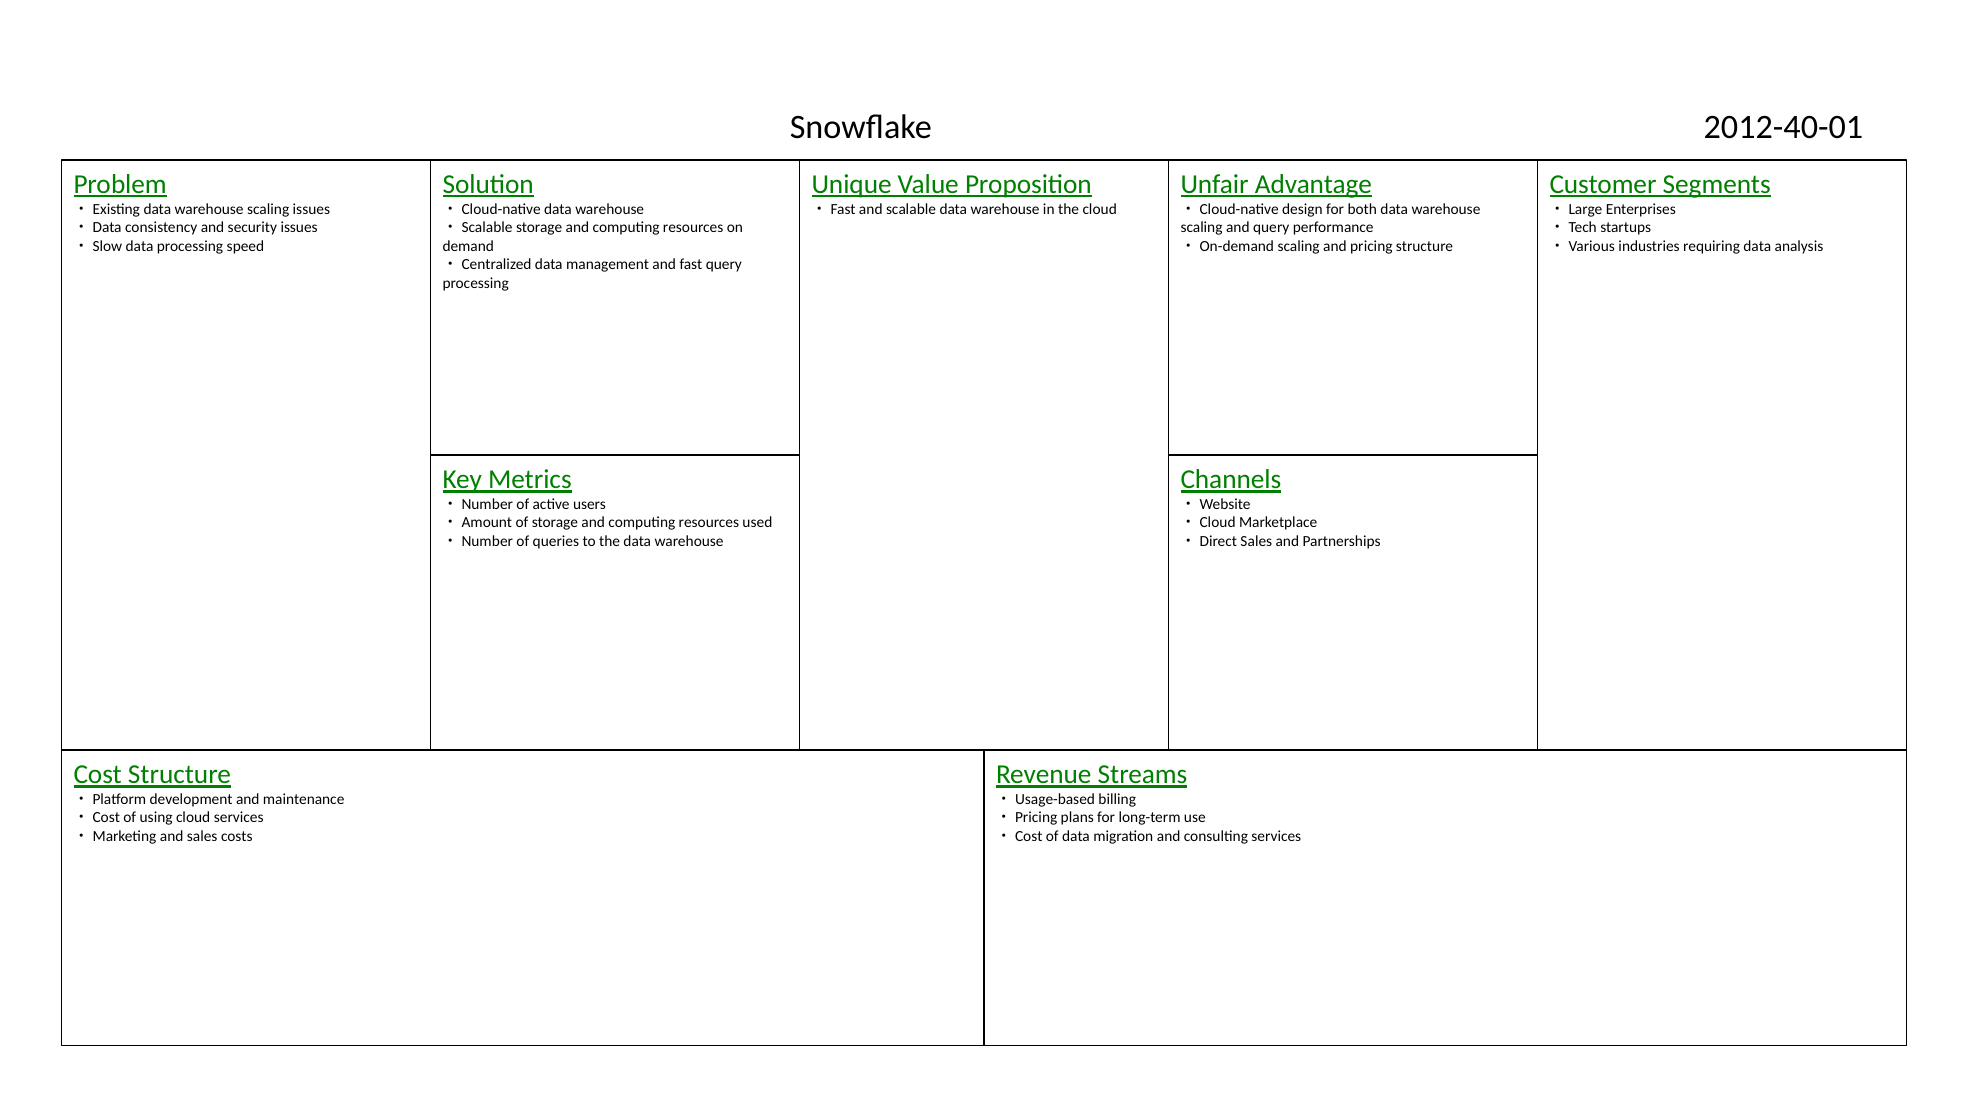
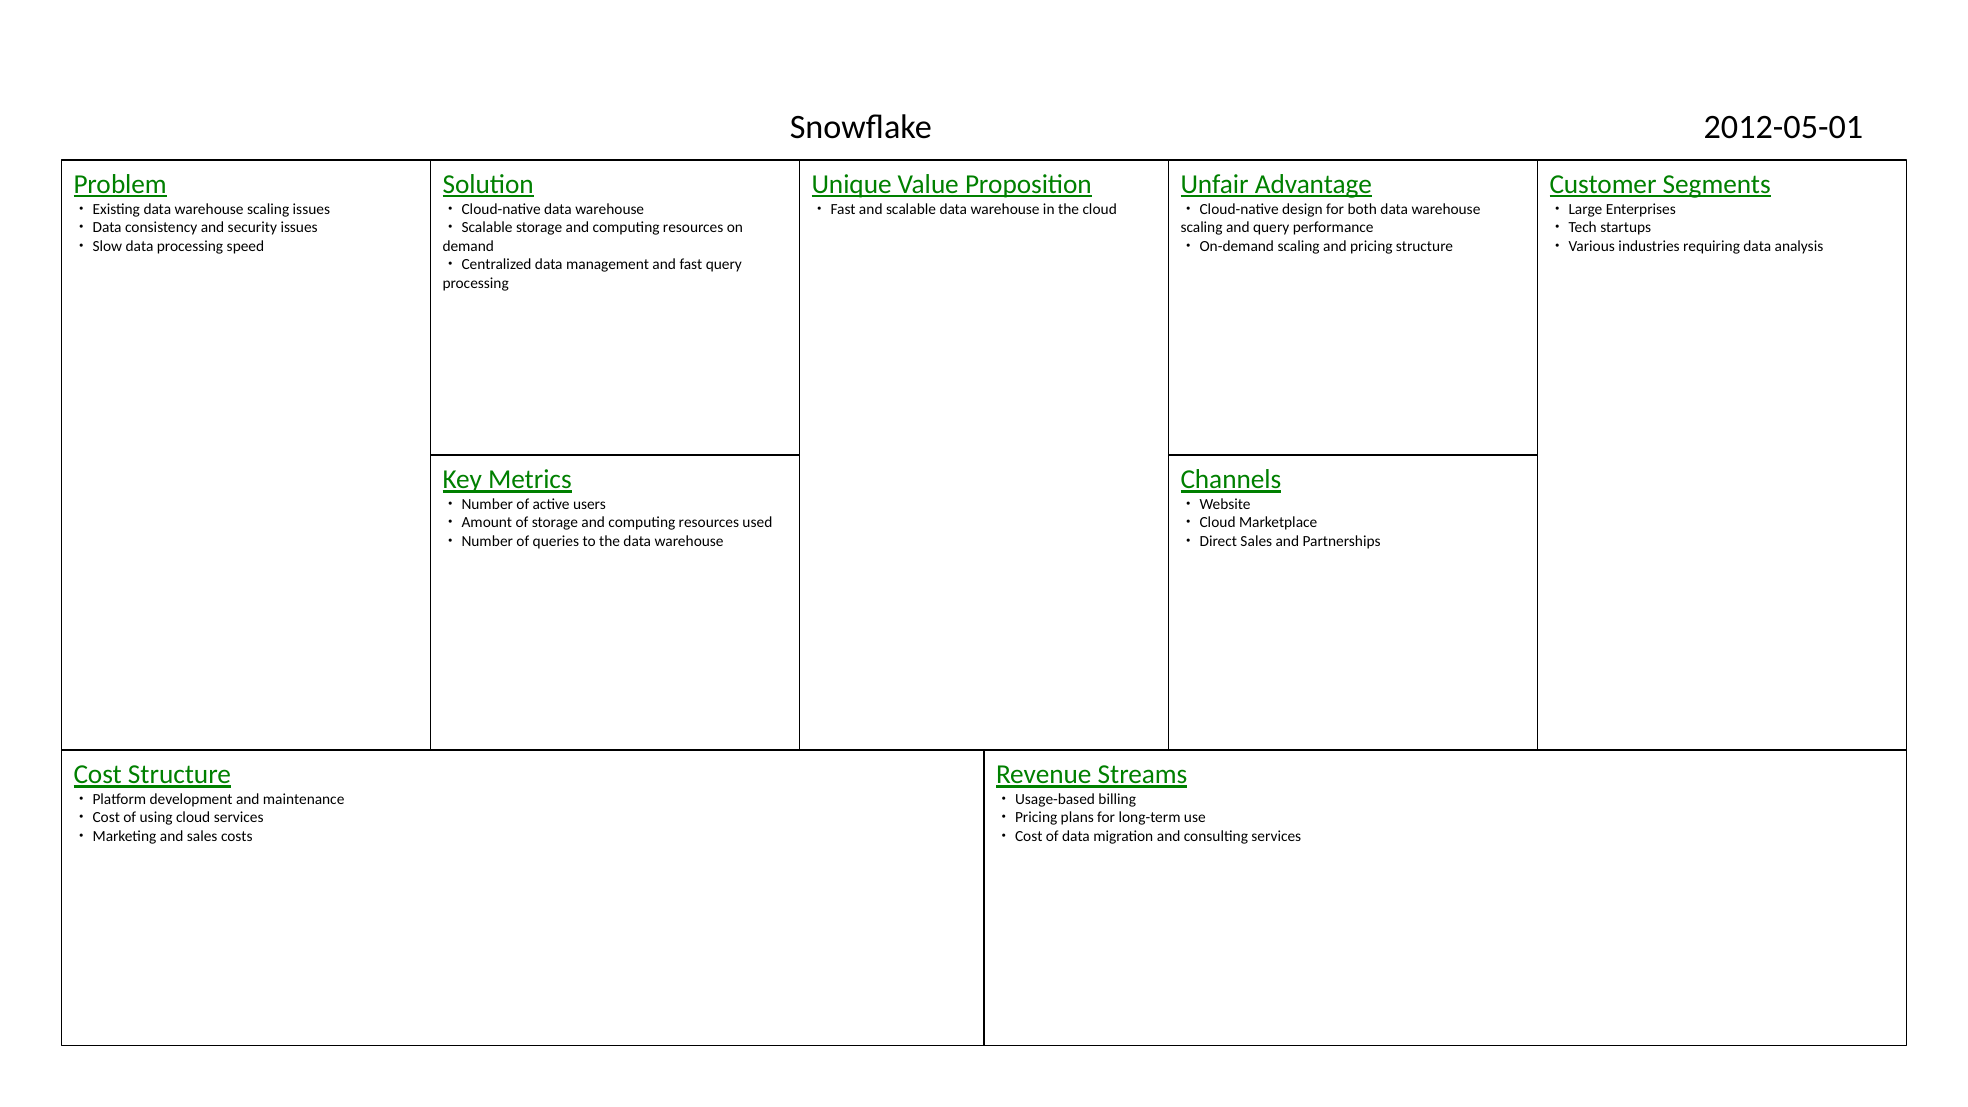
2012-40-01: 2012-40-01 -> 2012-05-01 (1783, 127)
